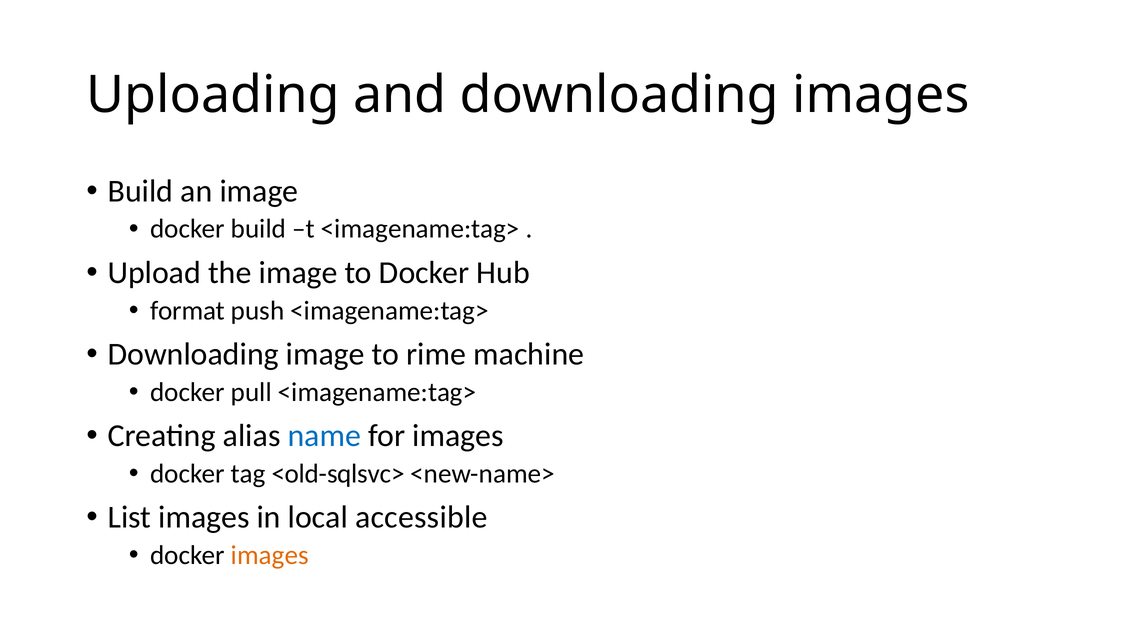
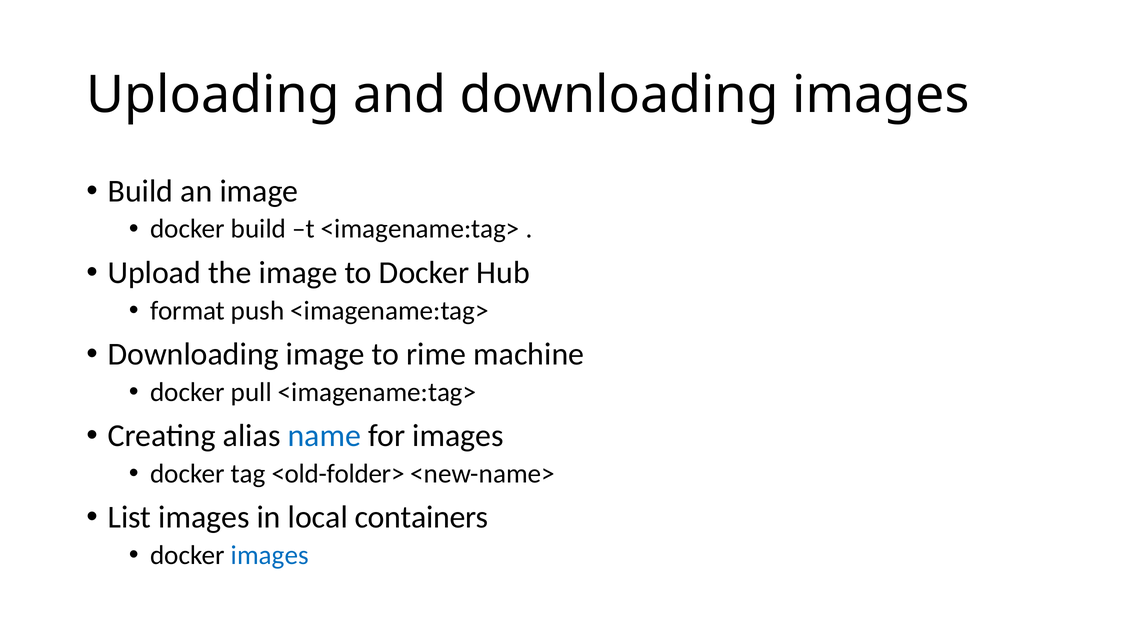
<old-sqlsvc>: <old-sqlsvc> -> <old-folder> (338, 474)
accessible: accessible -> containers (422, 517)
images colour: orange -> blue (270, 555)
